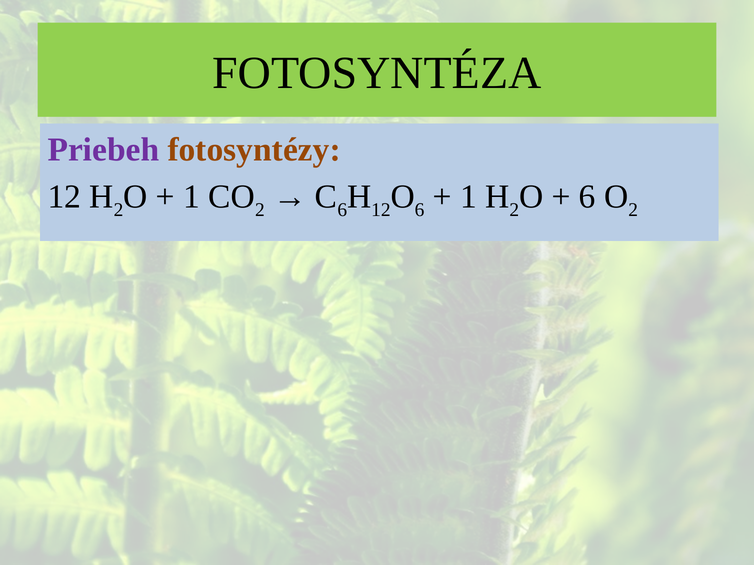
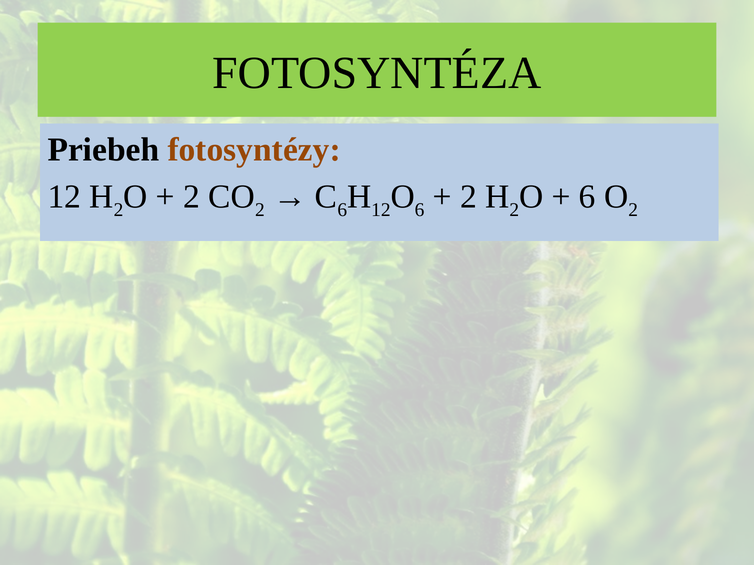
Priebeh colour: purple -> black (103, 150)
1: 1 -> 2 (192, 197)
1: 1 -> 2 (468, 197)
